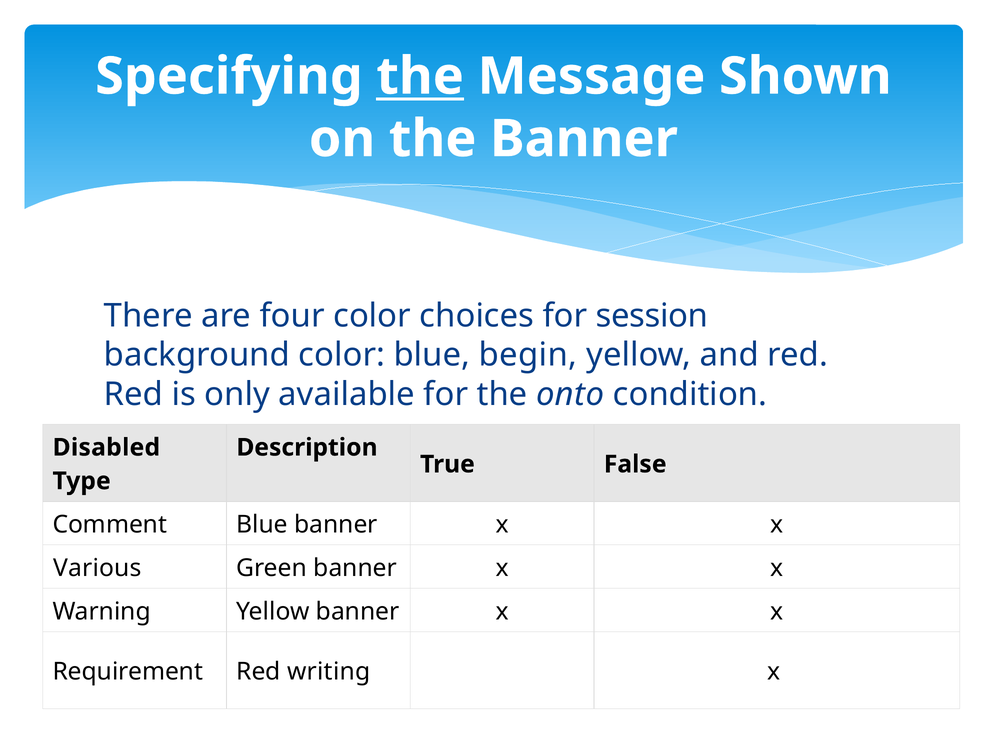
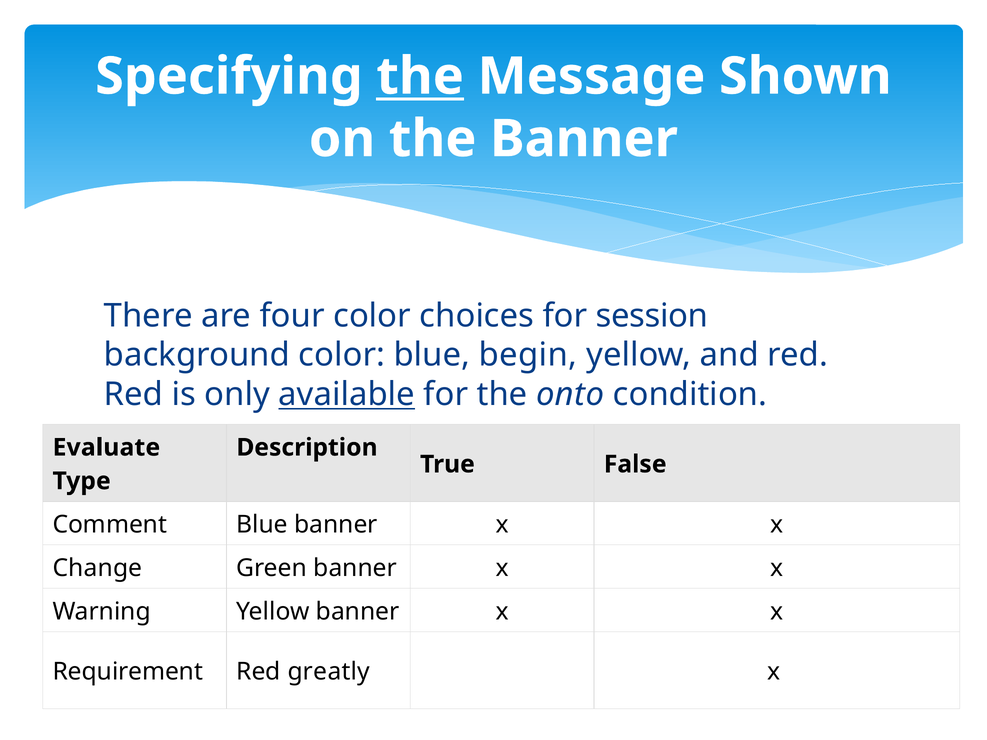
available underline: none -> present (347, 395)
Disabled: Disabled -> Evaluate (106, 448)
Various: Various -> Change (97, 568)
writing: writing -> greatly (329, 672)
